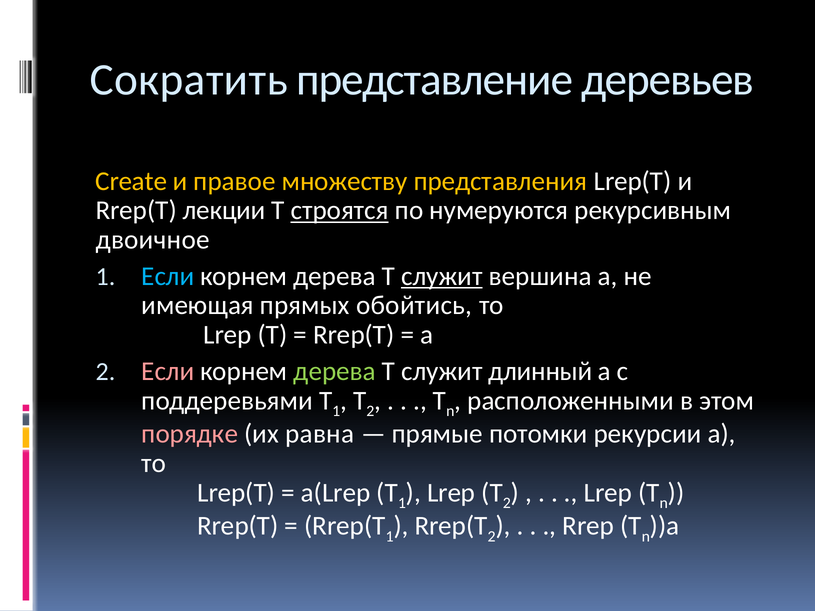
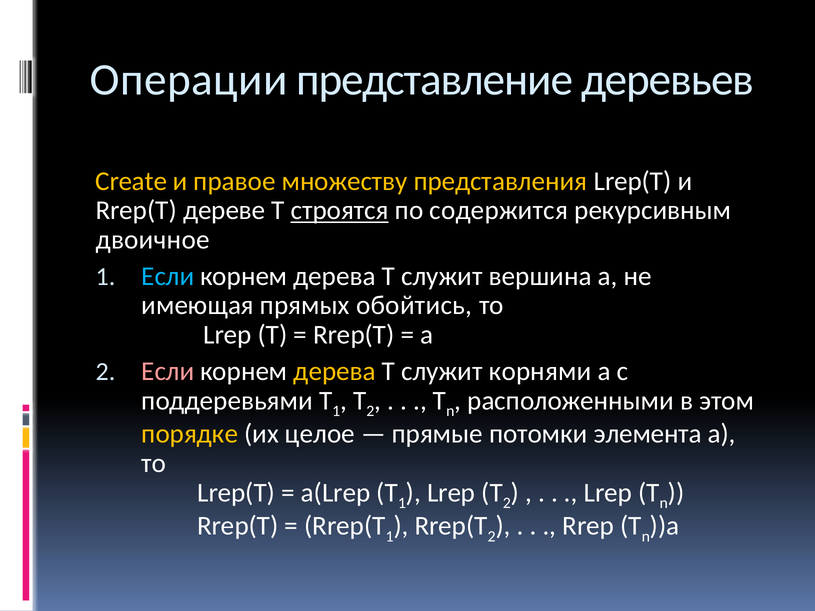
Сократить: Сократить -> Операции (189, 80)
лекции: лекции -> дереве (224, 211)
нумеруются: нумеруются -> содержится (499, 211)
служит underline: present -> none (442, 276)
дерева colour: light green -> yellow (335, 371)
длинный: длинный -> корнями (540, 371)
порядке colour: pink -> yellow (190, 434)
равна: равна -> целое (320, 434)
рекурсии: рекурсии -> элемента (648, 434)
